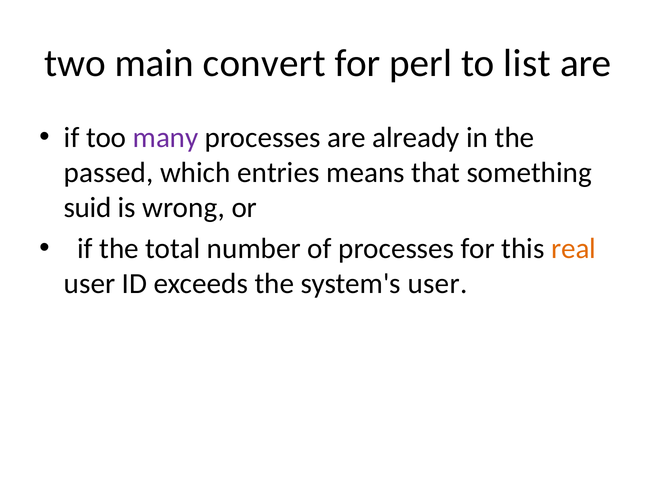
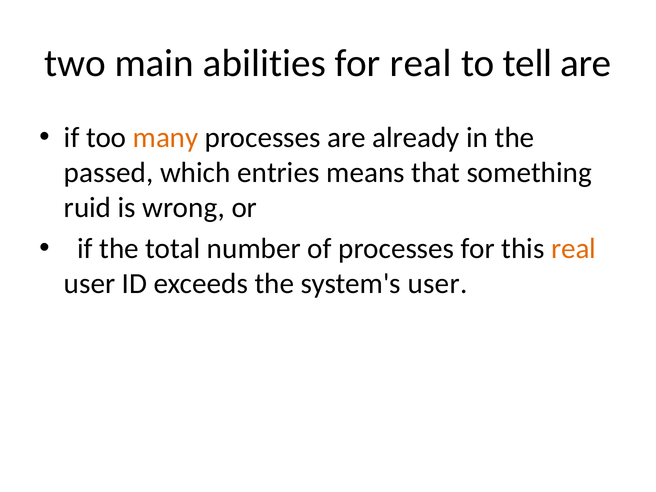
convert: convert -> abilities (264, 63)
for perl: perl -> real (421, 63)
list: list -> tell (527, 63)
many colour: purple -> orange (166, 138)
suid: suid -> ruid (88, 208)
